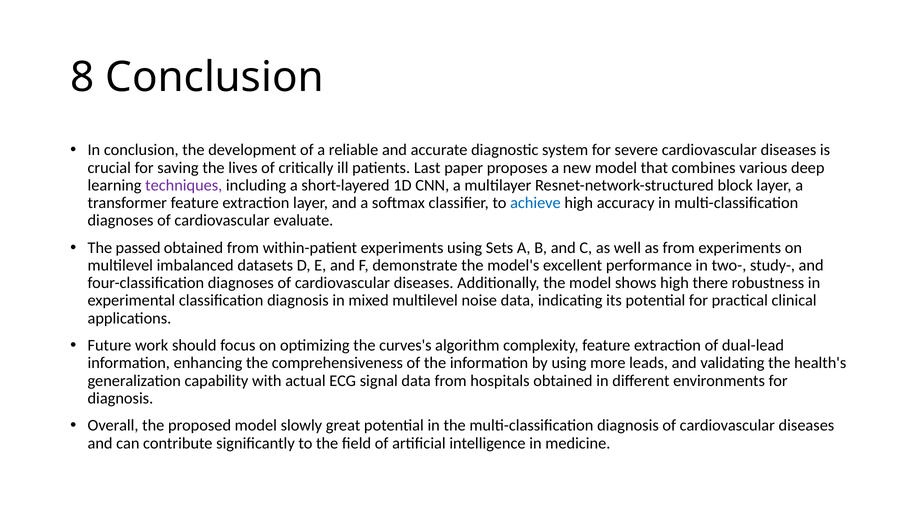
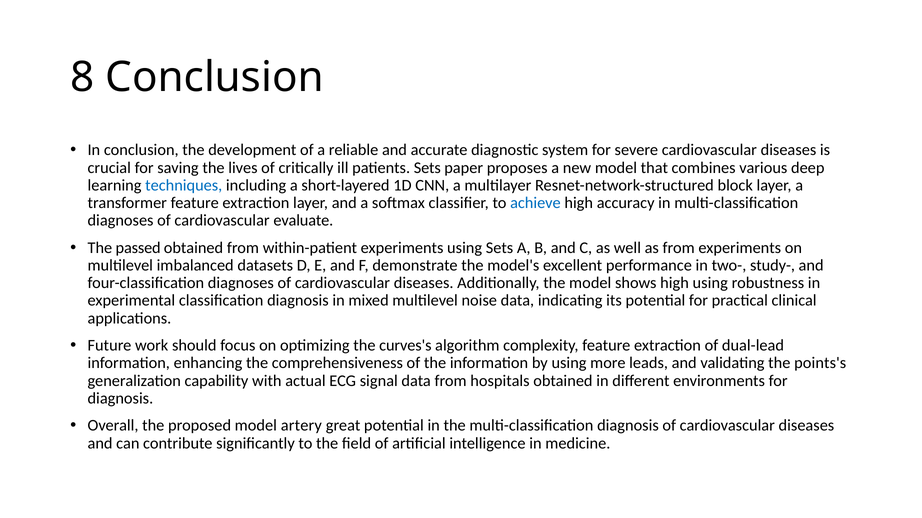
patients Last: Last -> Sets (427, 168)
techniques colour: purple -> blue (184, 186)
high there: there -> using (710, 283)
health's: health's -> points's (820, 363)
slowly: slowly -> artery (301, 426)
